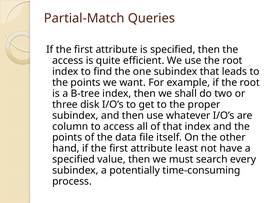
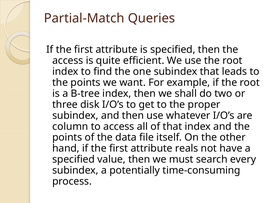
least: least -> reals (187, 149)
